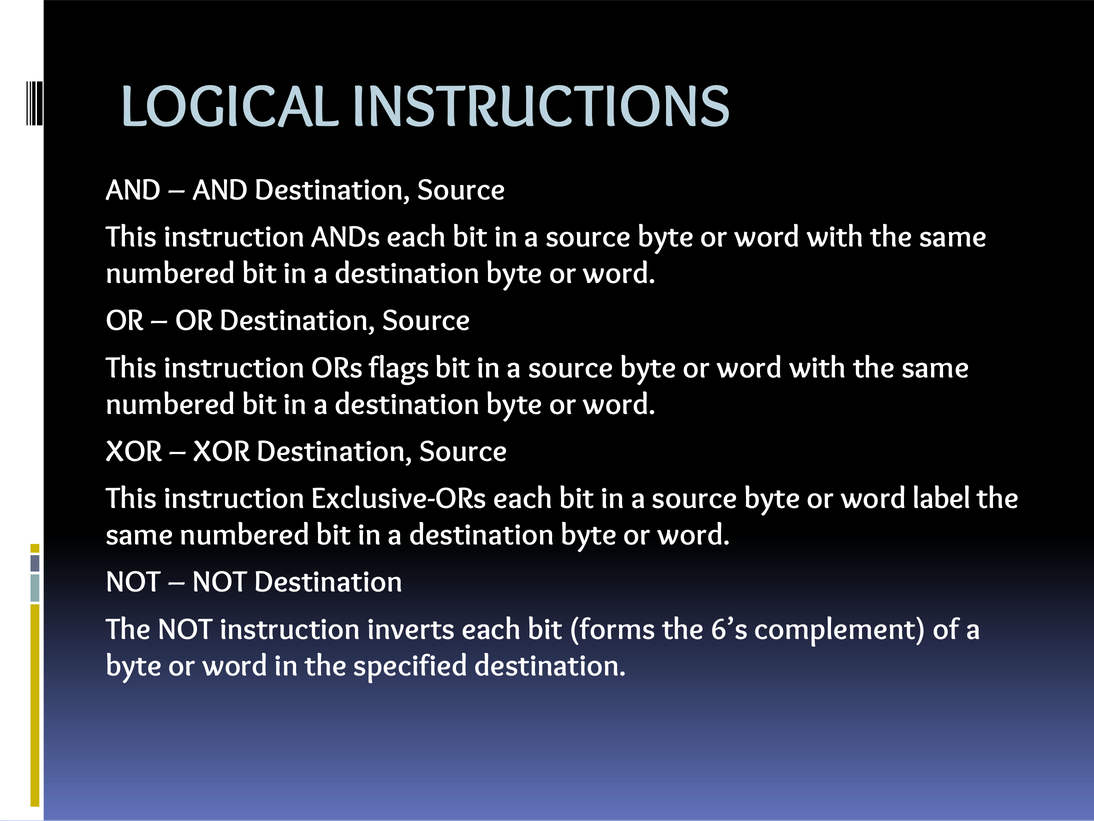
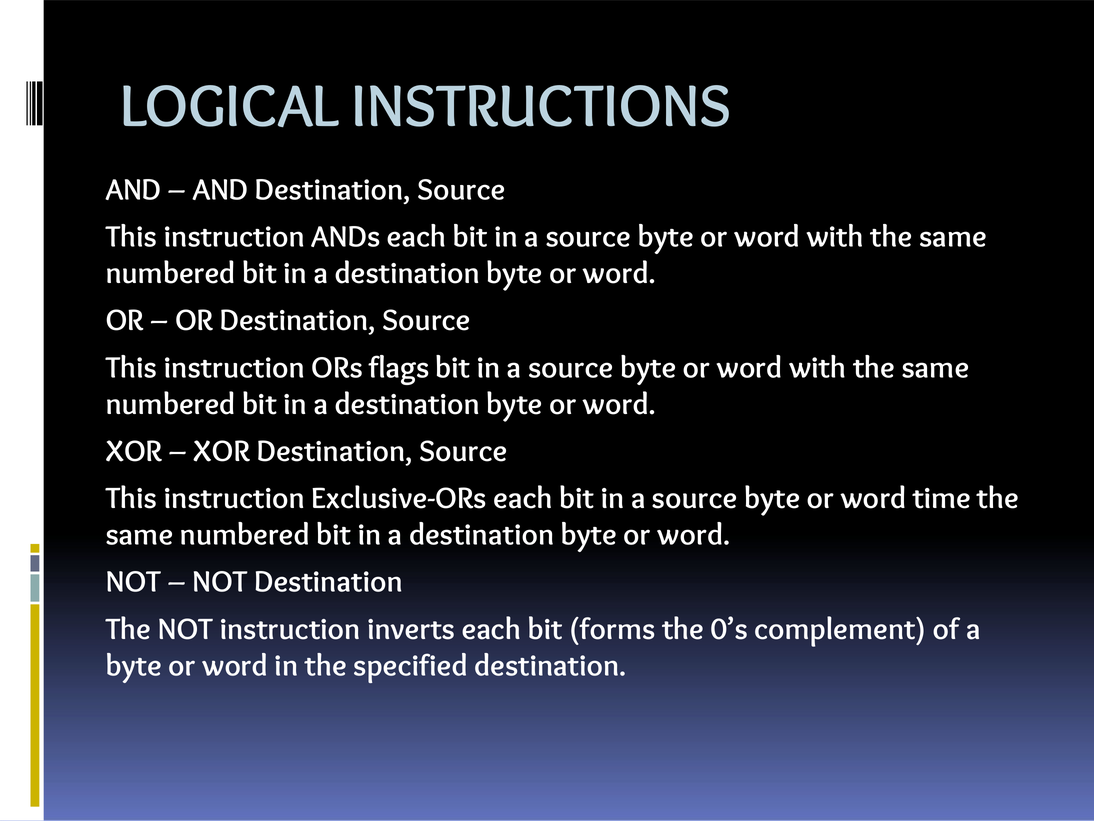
label: label -> time (942, 498)
6’s: 6’s -> 0’s (729, 629)
